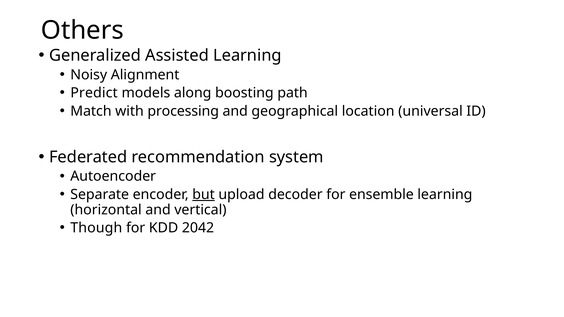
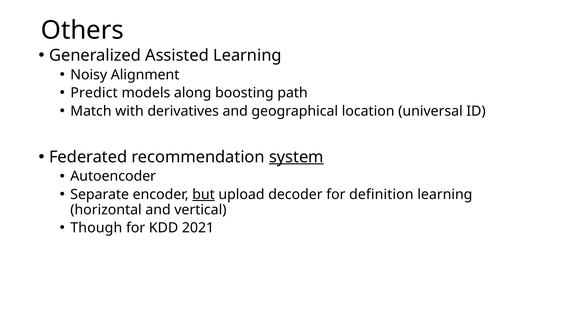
processing: processing -> derivatives (183, 111)
system underline: none -> present (296, 157)
ensemble: ensemble -> definition (381, 195)
2042: 2042 -> 2021 (198, 228)
